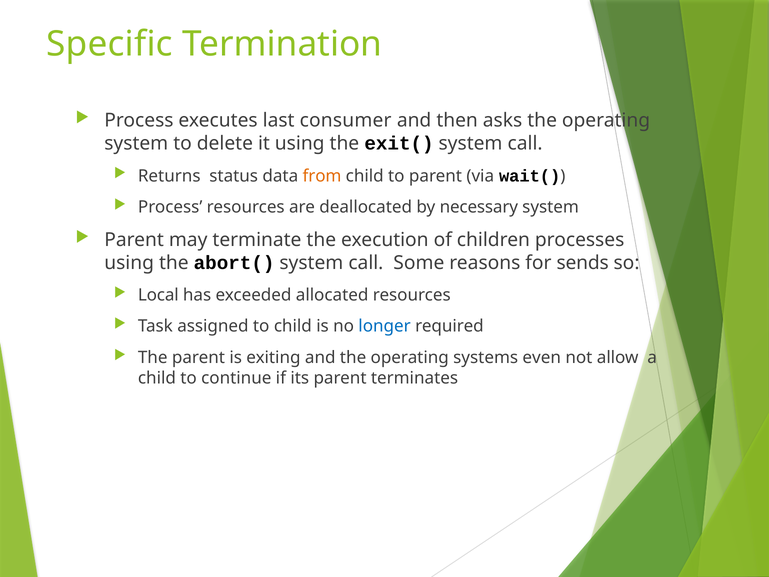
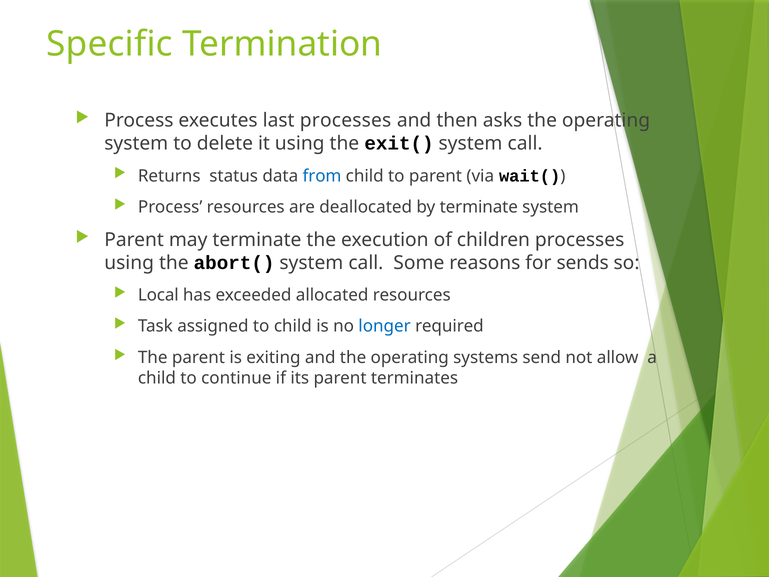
last consumer: consumer -> processes (346, 120)
from colour: orange -> blue (322, 176)
by necessary: necessary -> terminate (479, 207)
even: even -> send (542, 357)
